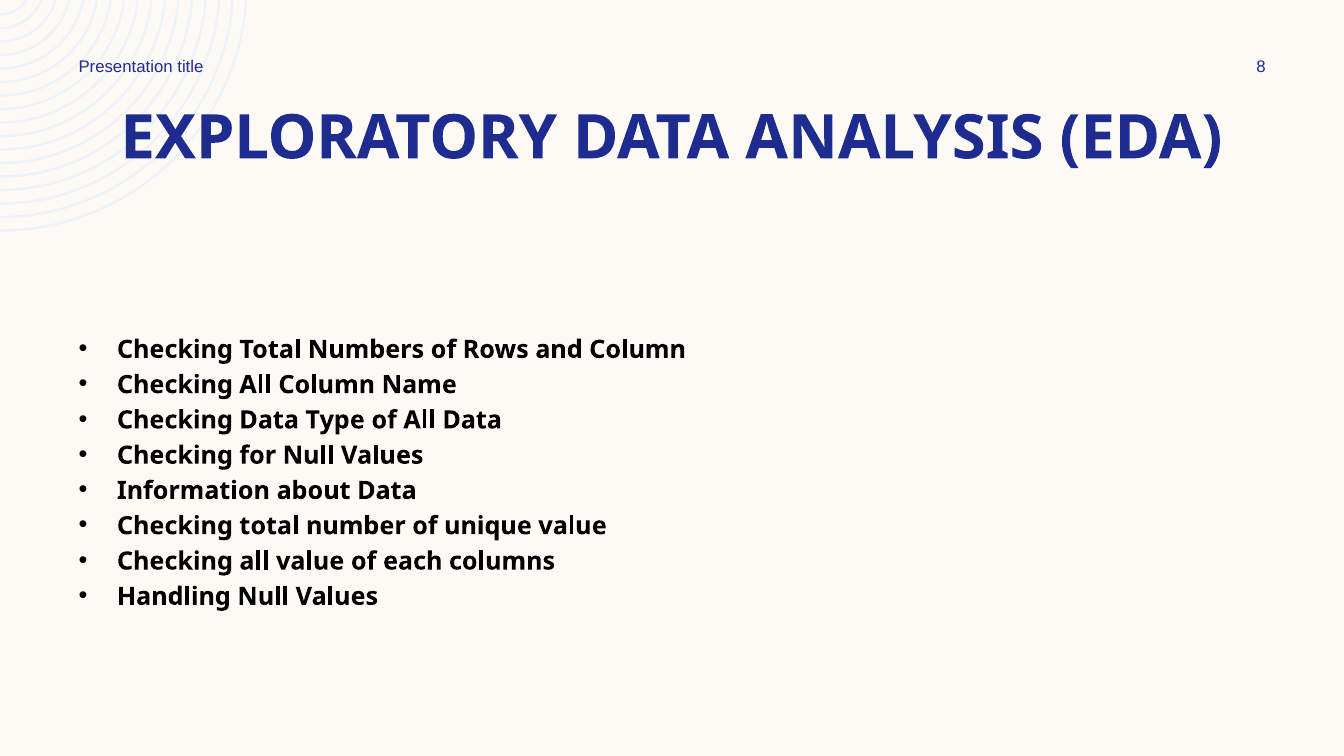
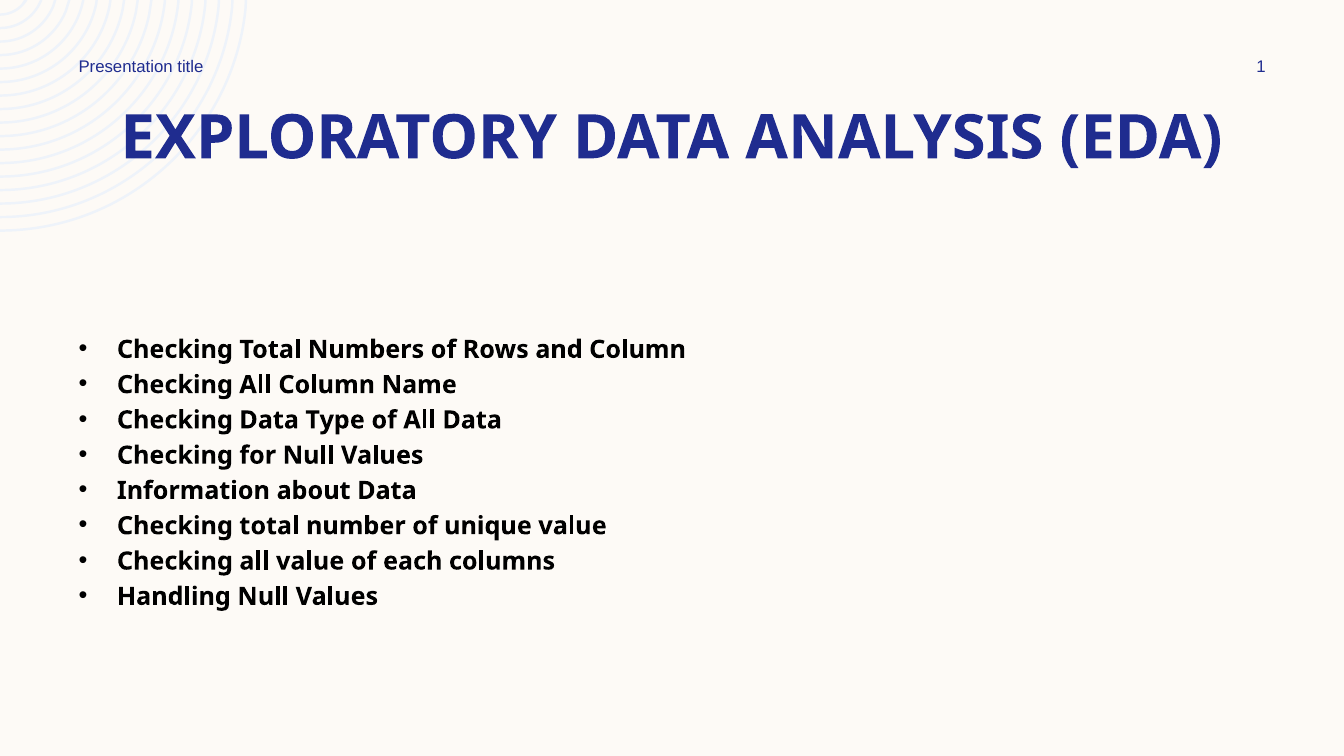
8: 8 -> 1 (1261, 67)
